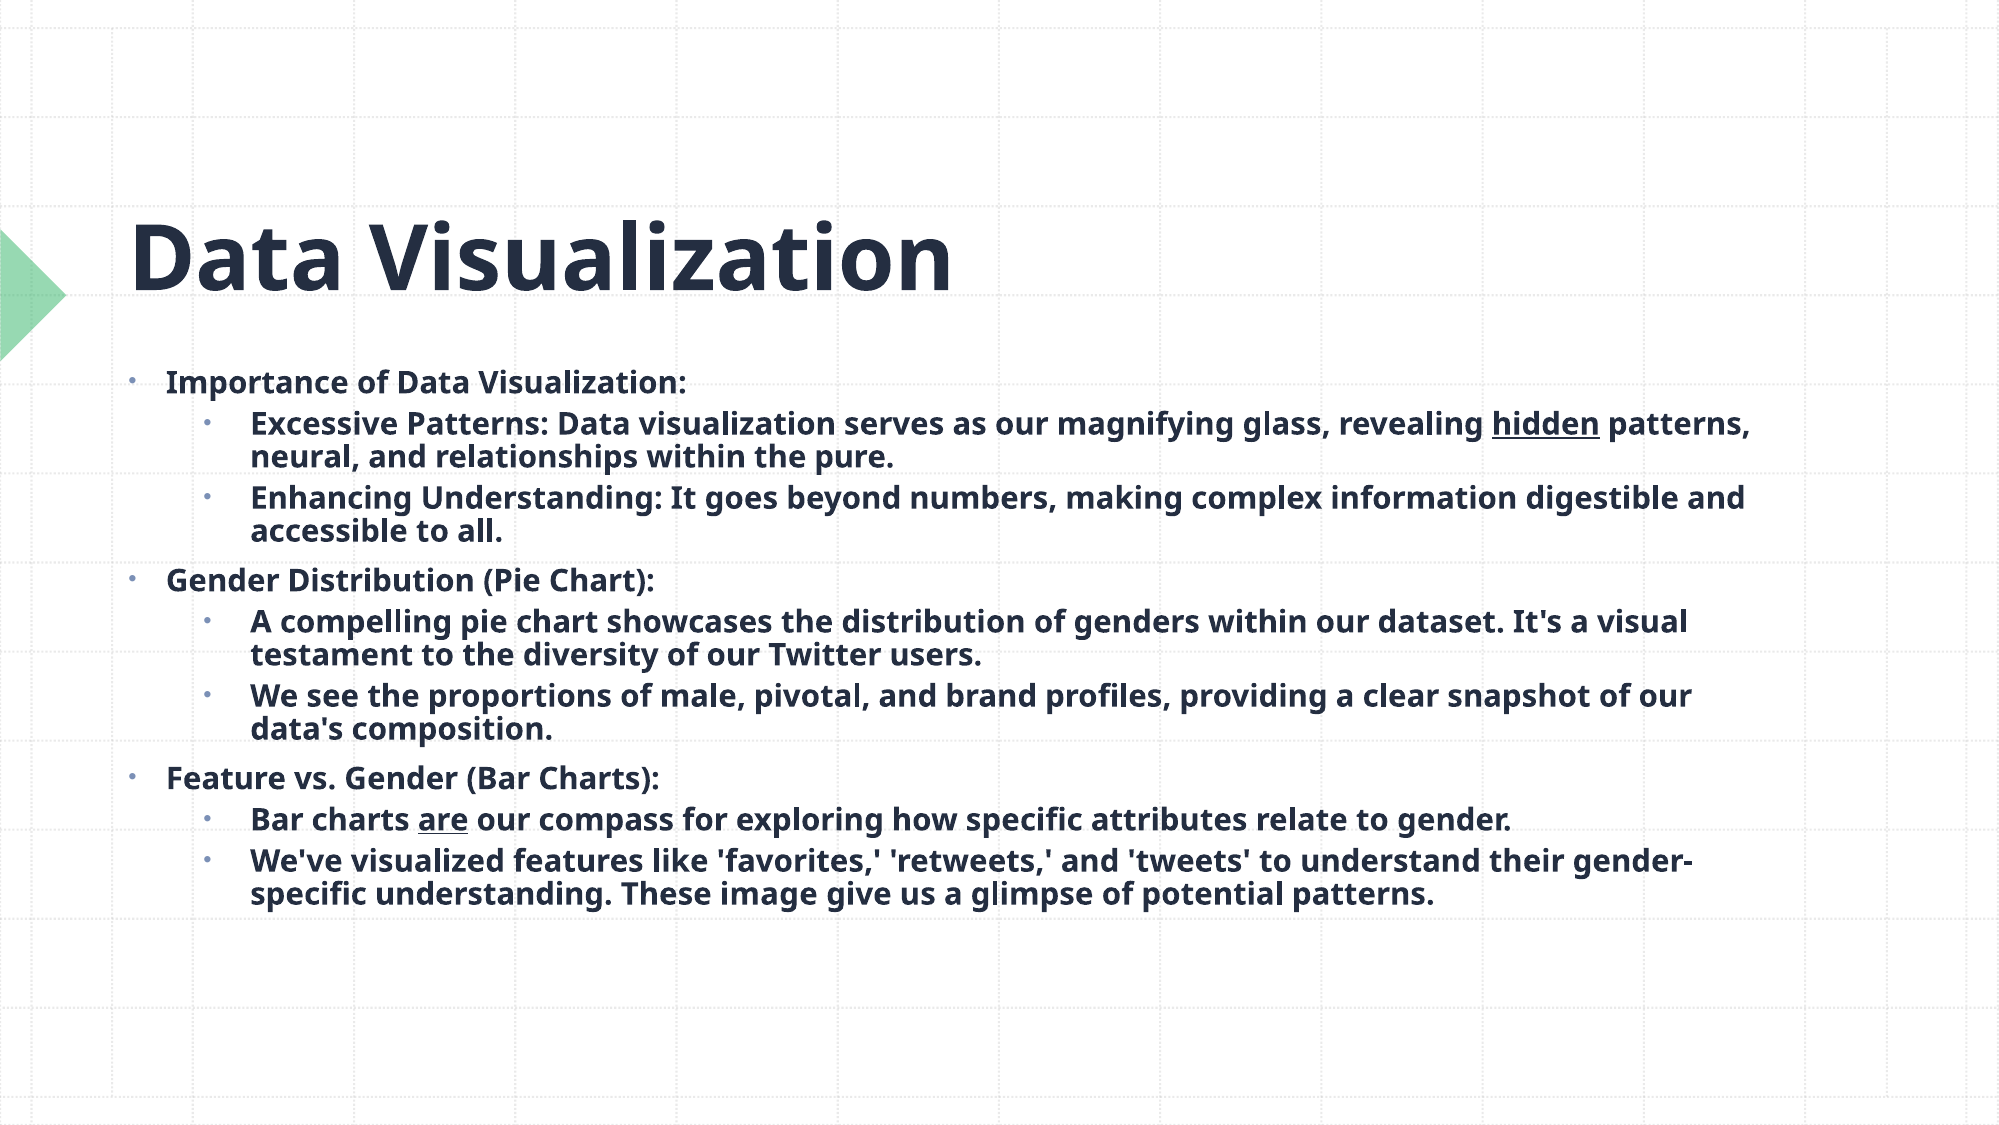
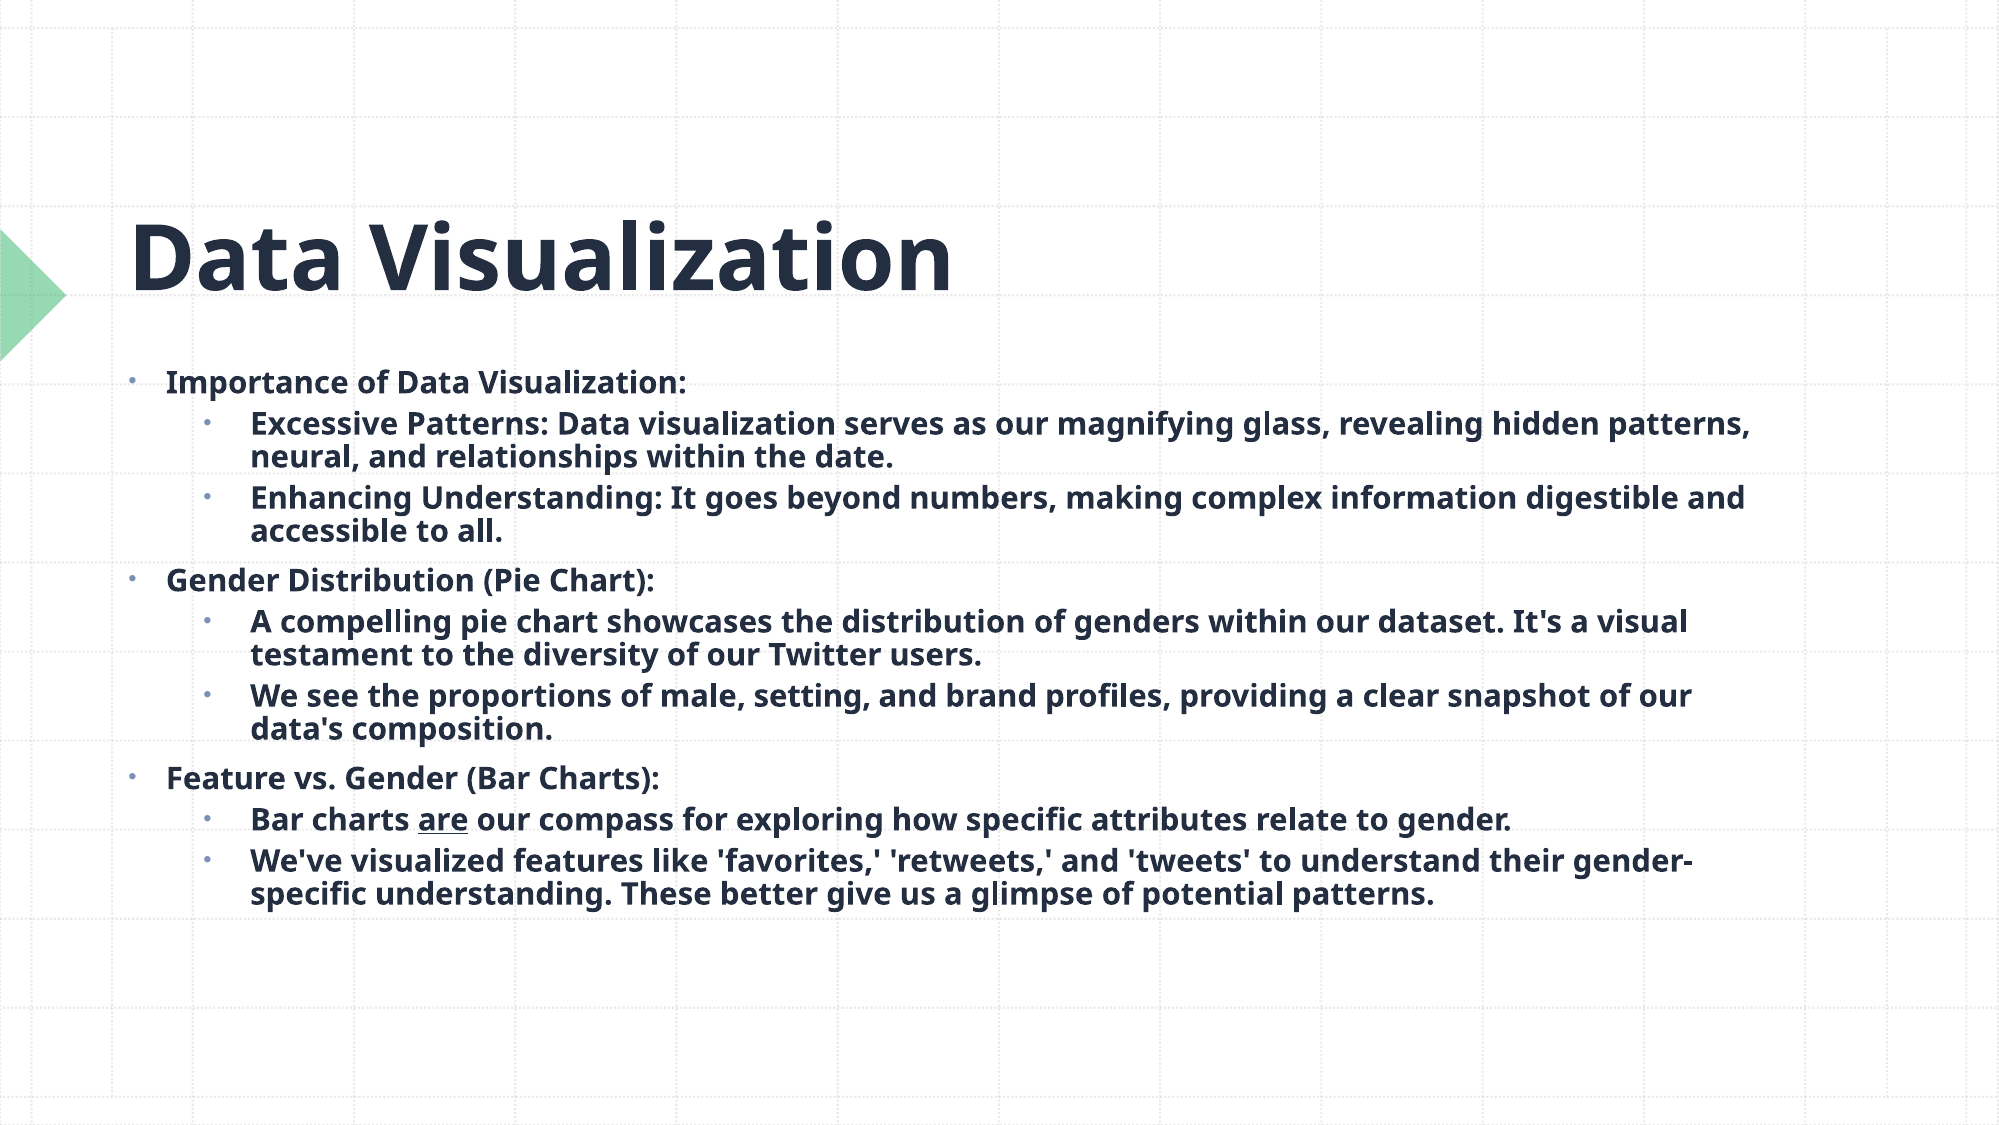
hidden underline: present -> none (1546, 424)
pure: pure -> date (854, 457)
pivotal: pivotal -> setting (812, 696)
image: image -> better (769, 894)
